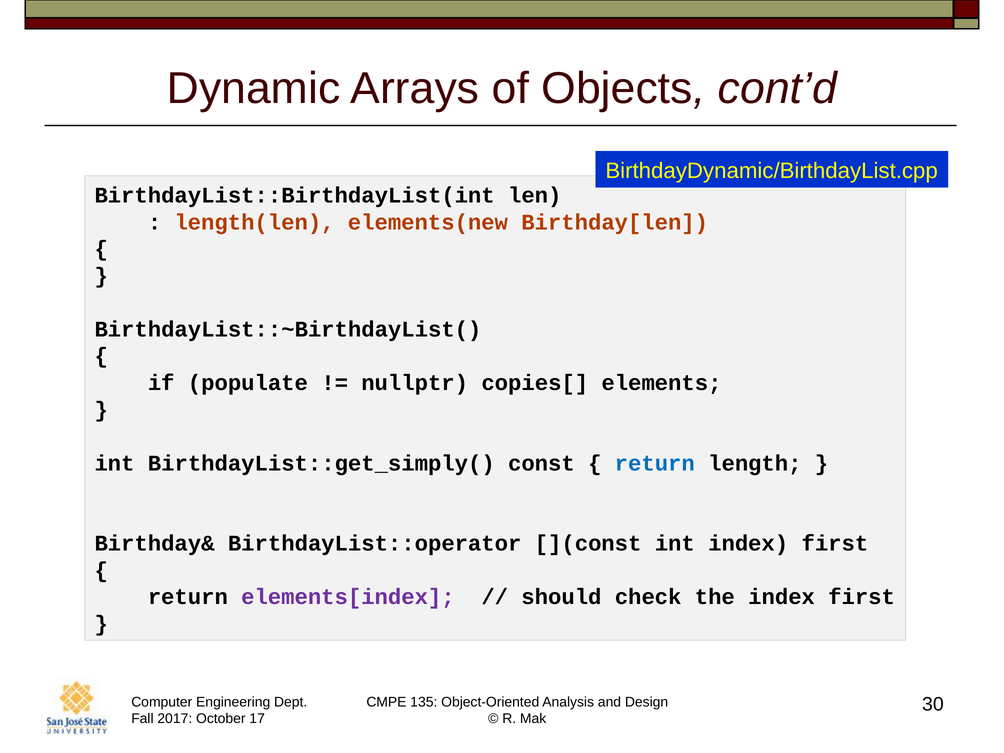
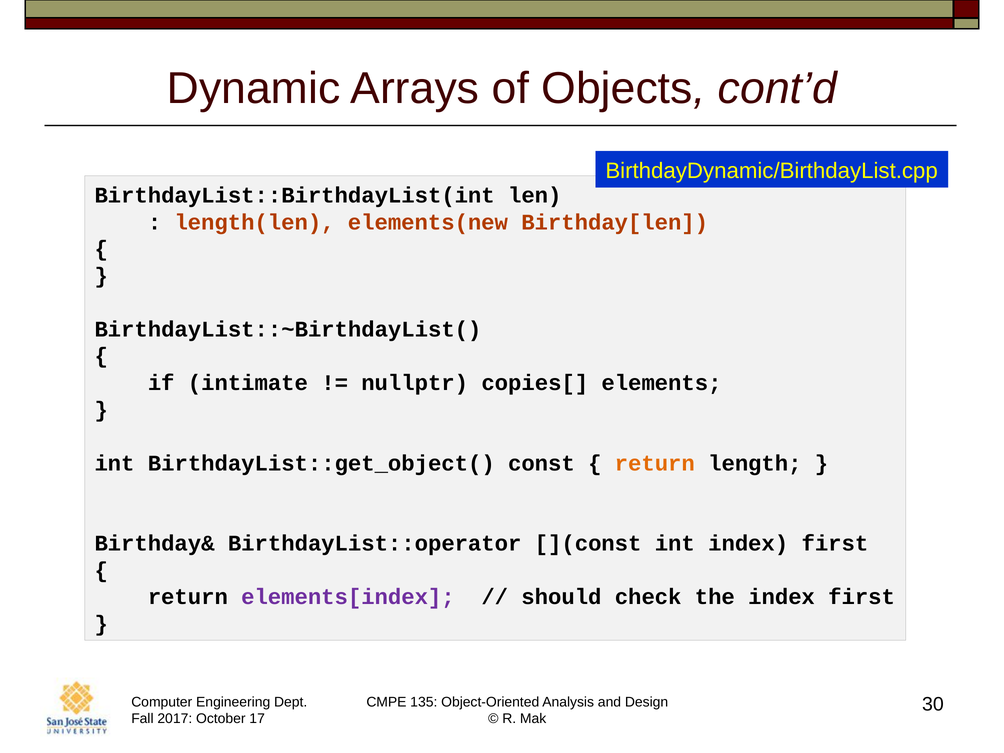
populate: populate -> intimate (248, 383)
BirthdayList::get_simply(: BirthdayList::get_simply( -> BirthdayList::get_object( (321, 463)
return colour: blue -> orange (655, 463)
